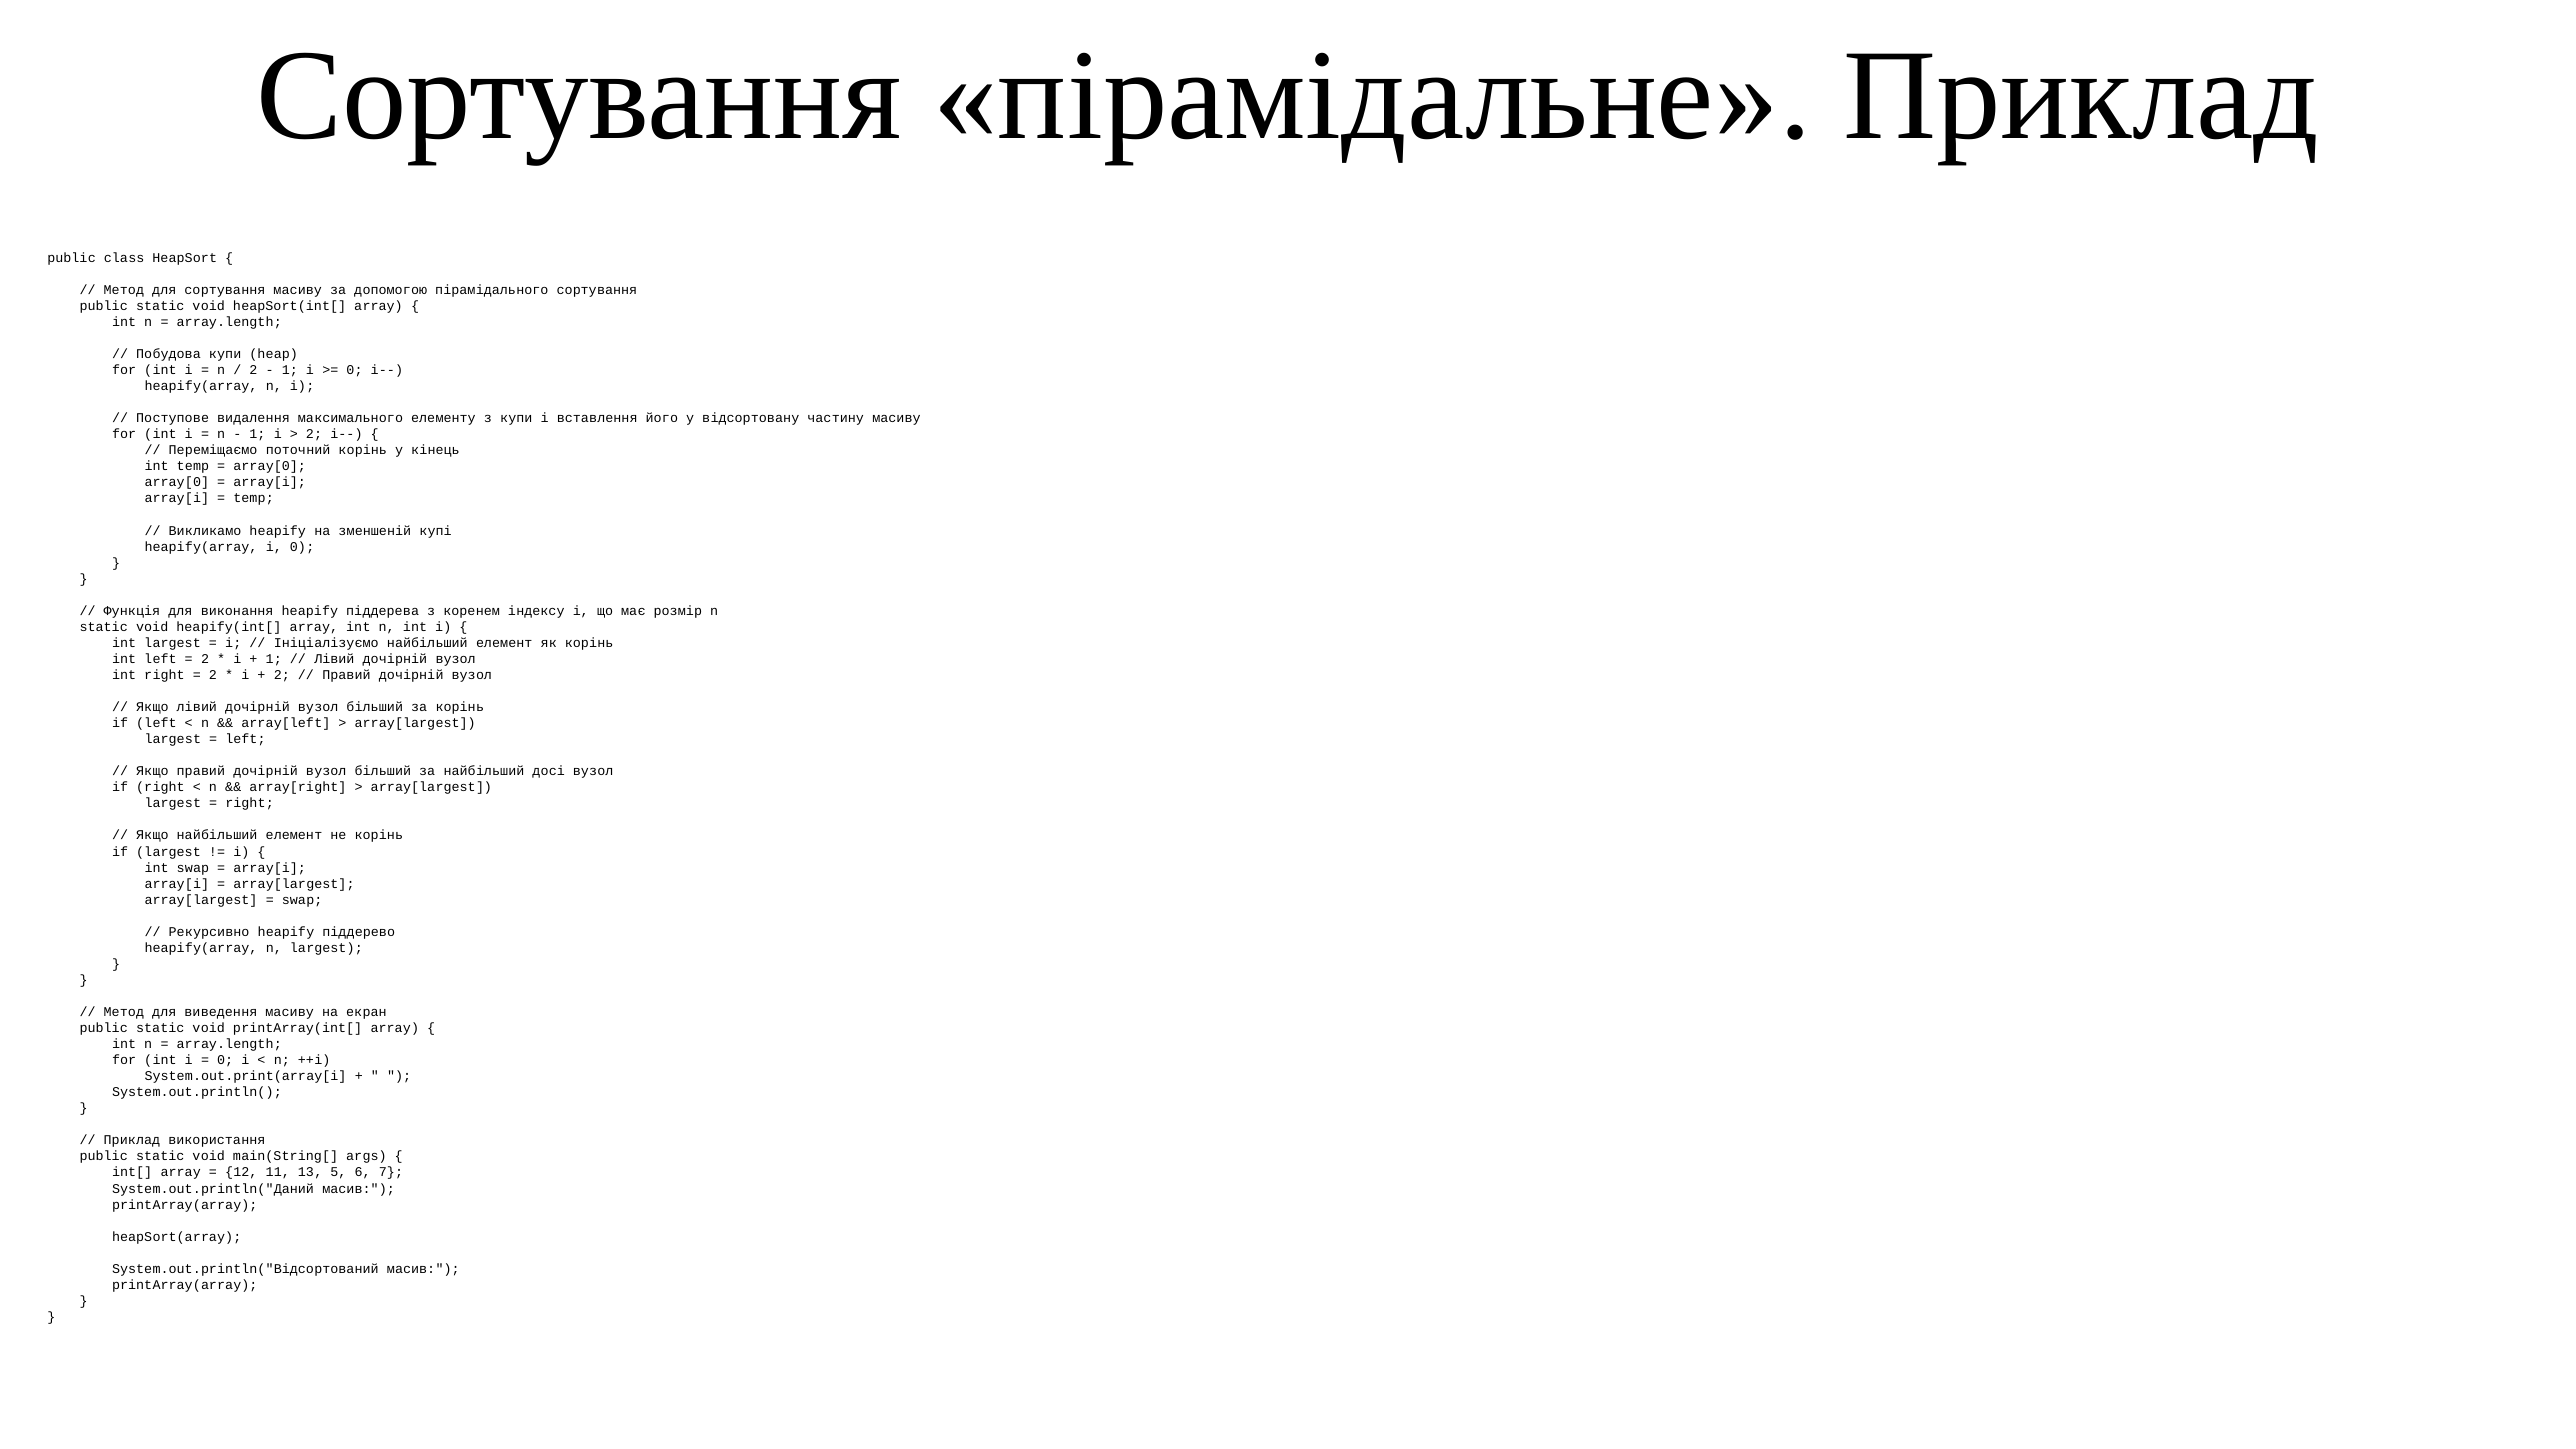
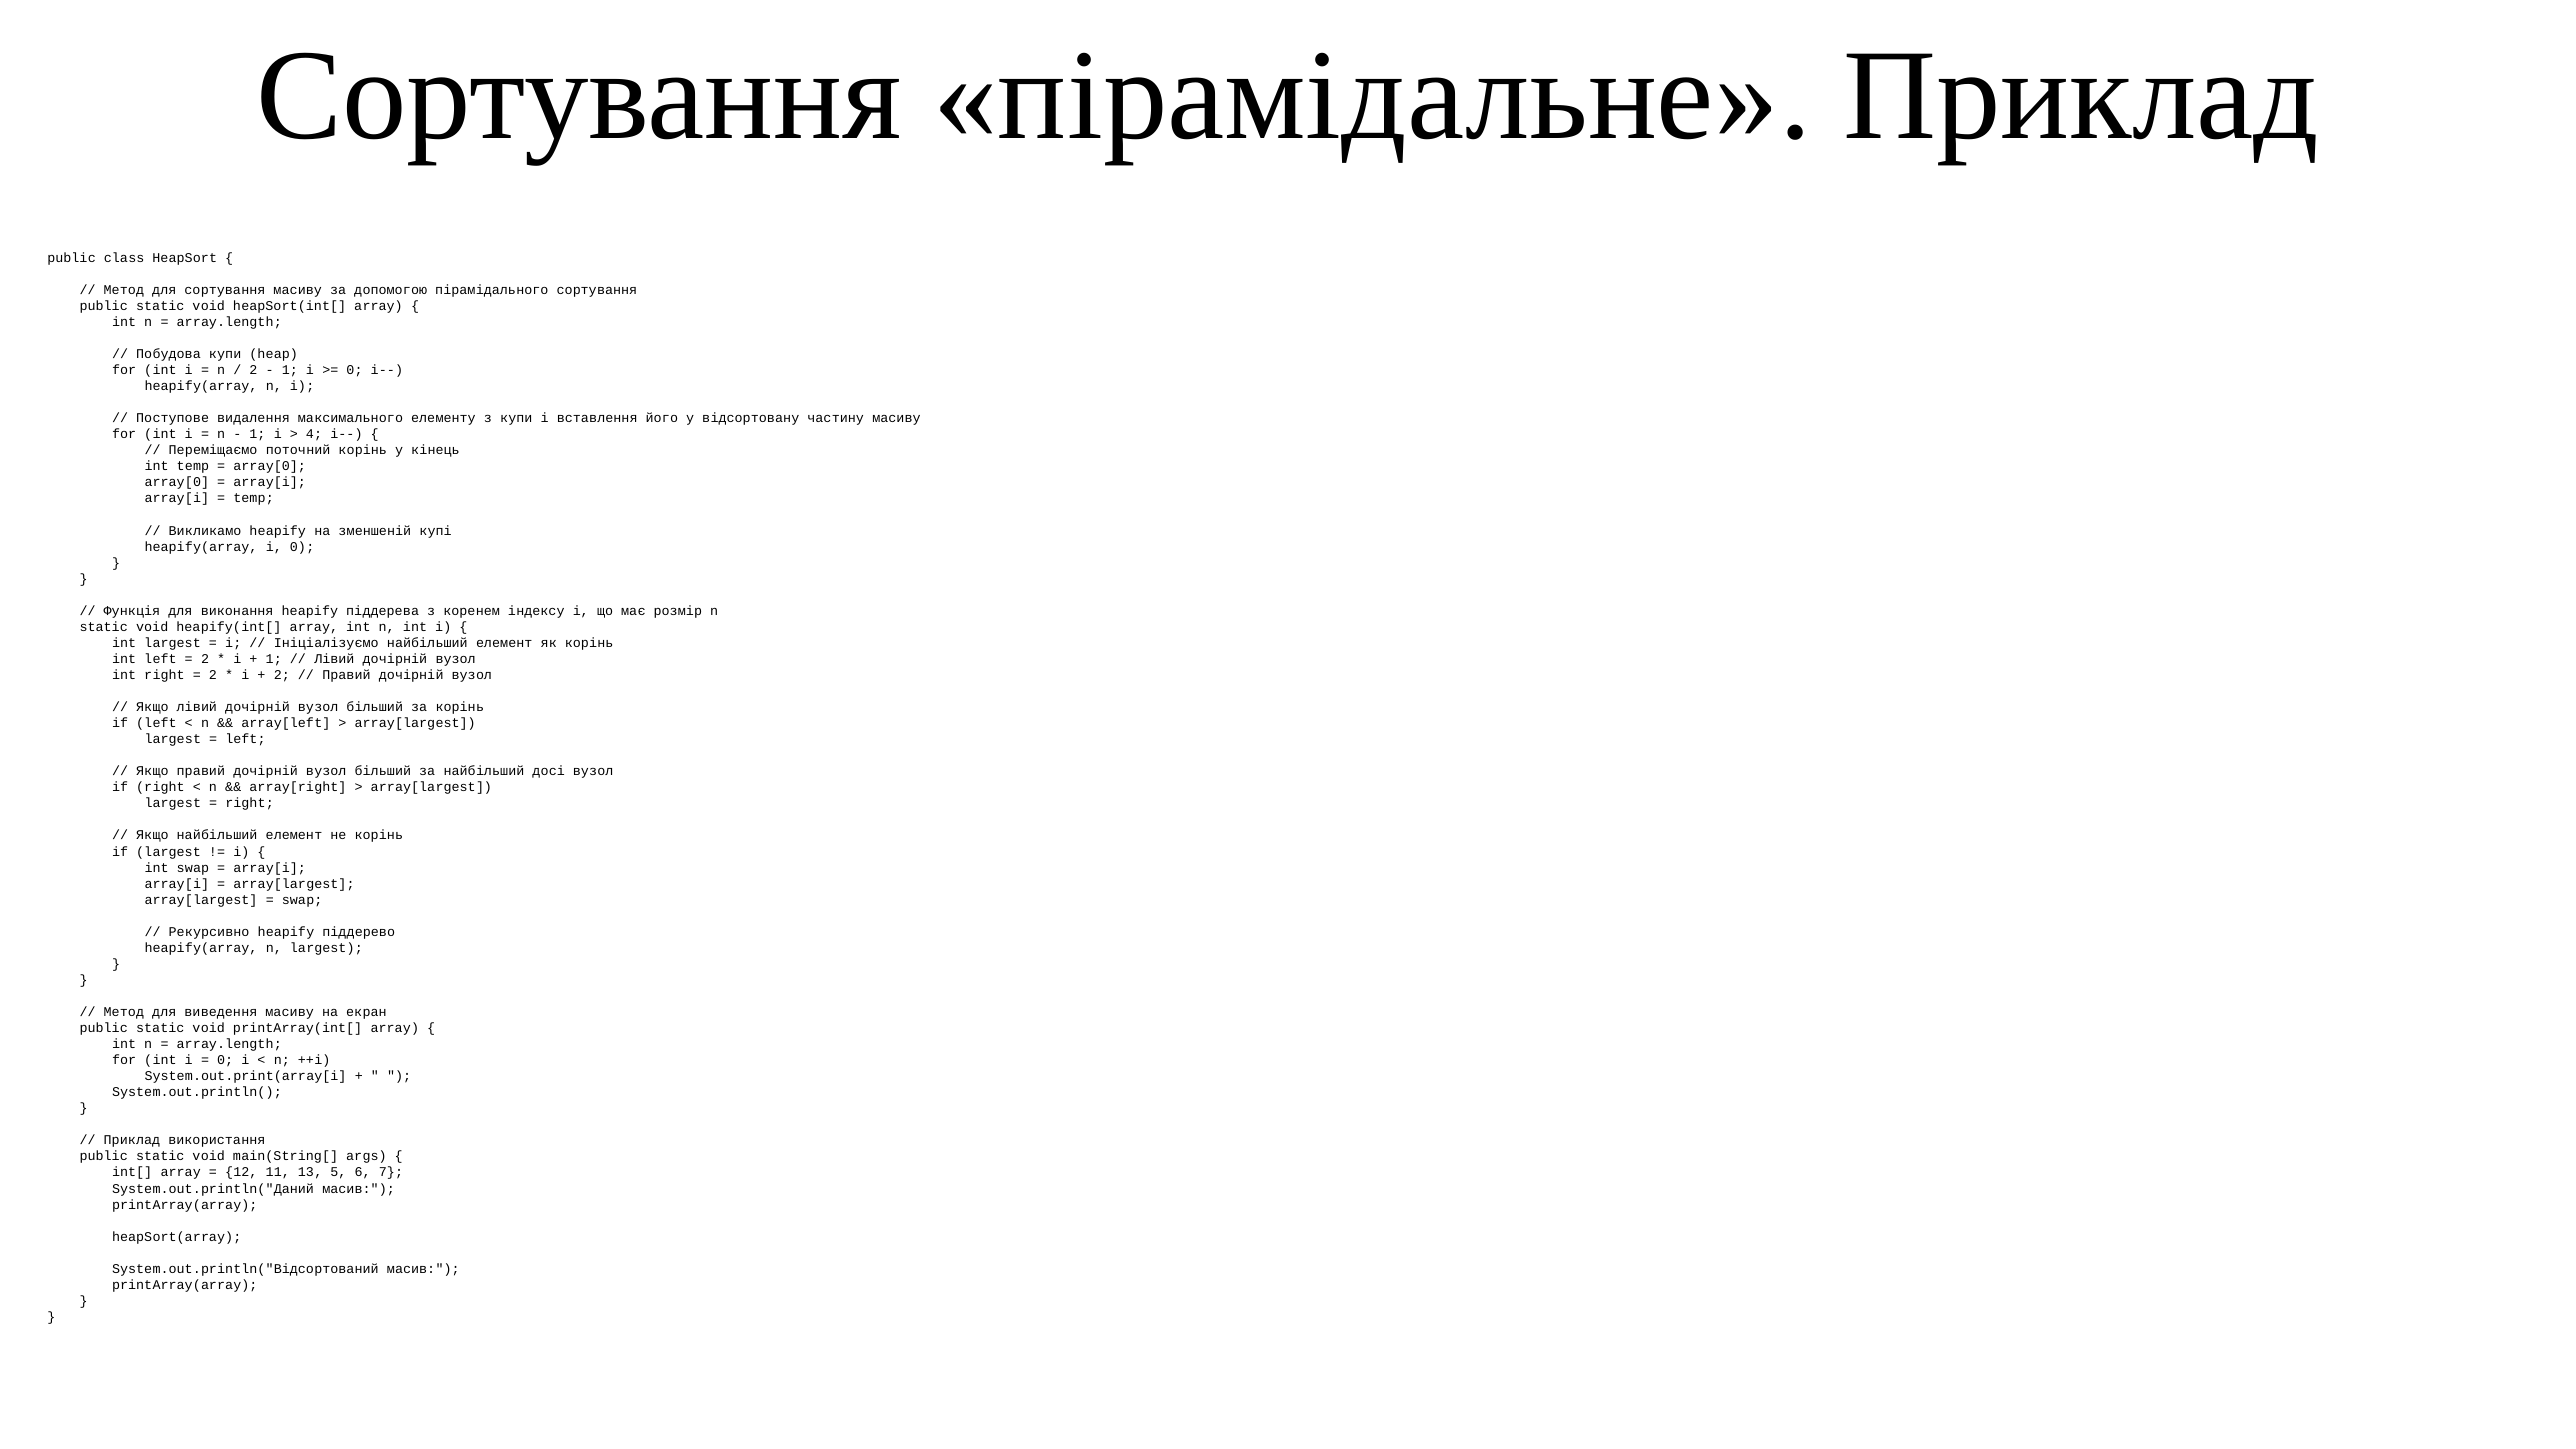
2: 2 -> 4 (314, 434)
